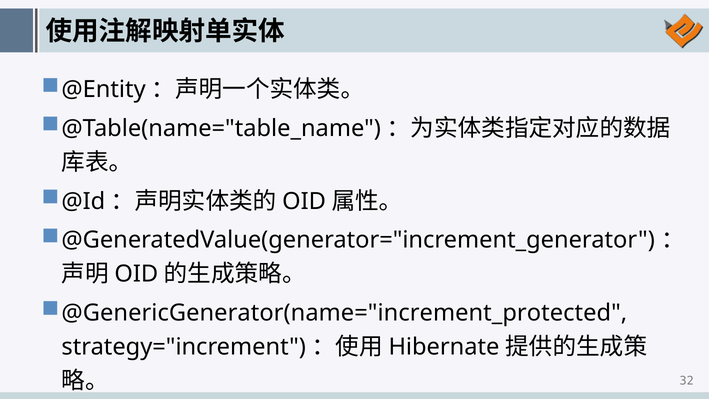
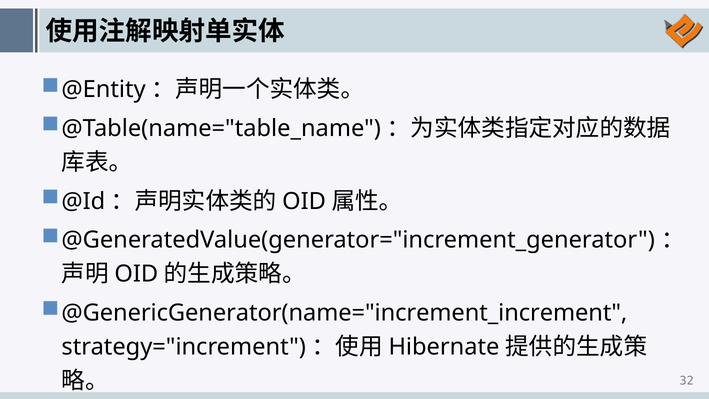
@GenericGenerator(name="increment_protected: @GenericGenerator(name="increment_protected -> @GenericGenerator(name="increment_increment (344, 313)
